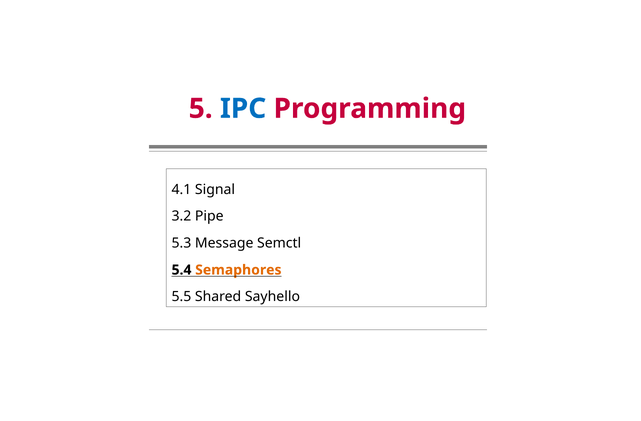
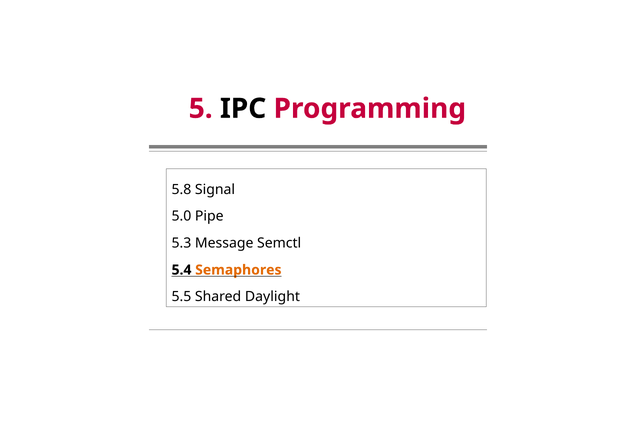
IPC colour: blue -> black (243, 109)
4.1: 4.1 -> 5.8 (181, 189)
3.2: 3.2 -> 5.0 (181, 216)
Sayhello: Sayhello -> Daylight (272, 297)
